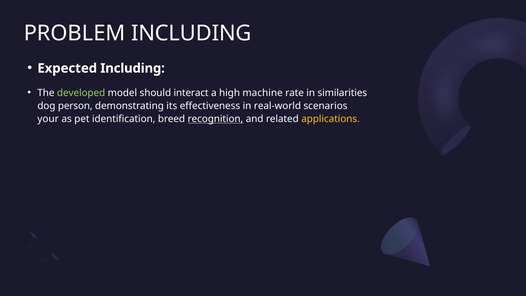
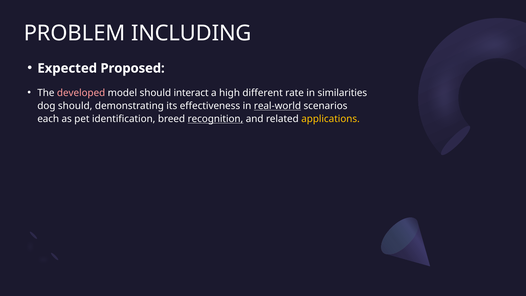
Expected Including: Including -> Proposed (133, 68)
developed colour: light green -> pink (81, 93)
machine: machine -> different (263, 93)
dog person: person -> should (75, 106)
real-world underline: none -> present (277, 106)
your: your -> each (48, 119)
